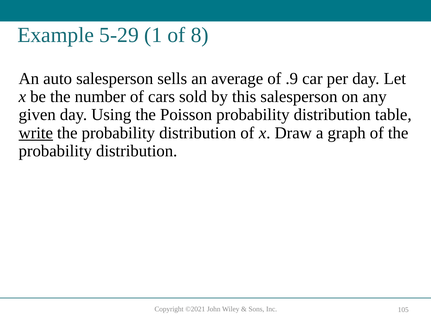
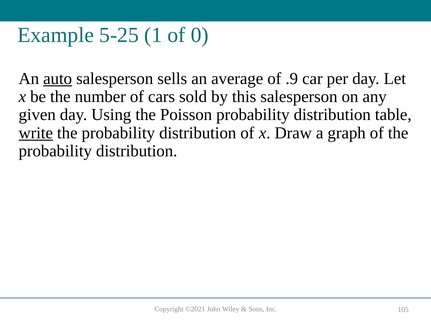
5-29: 5-29 -> 5-25 (119, 35)
8: 8 -> 0 (200, 35)
auto underline: none -> present (58, 79)
